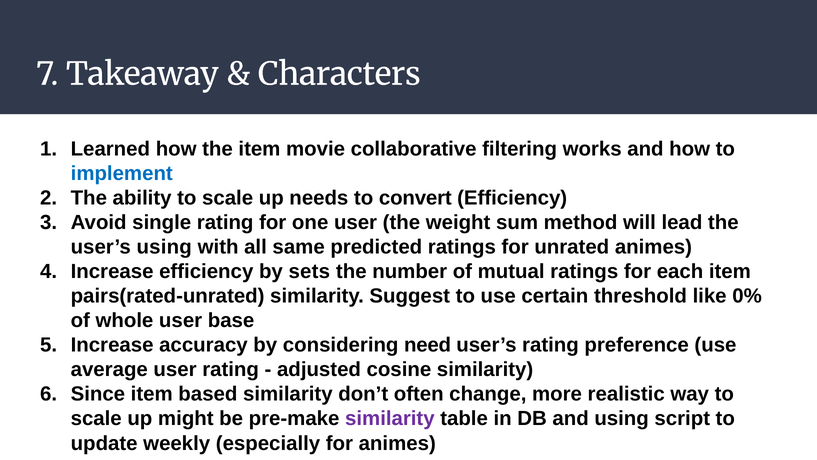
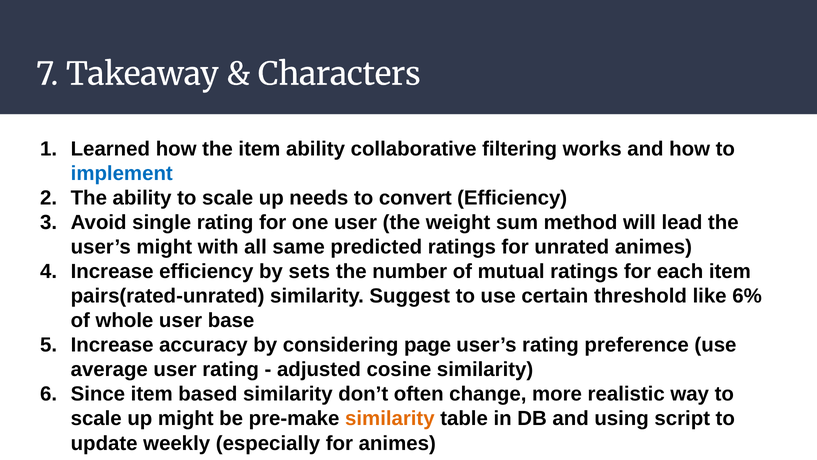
item movie: movie -> ability (316, 149)
user’s using: using -> might (164, 247)
0%: 0% -> 6% (747, 296)
need: need -> page (428, 345)
similarity colour: purple -> orange (390, 418)
